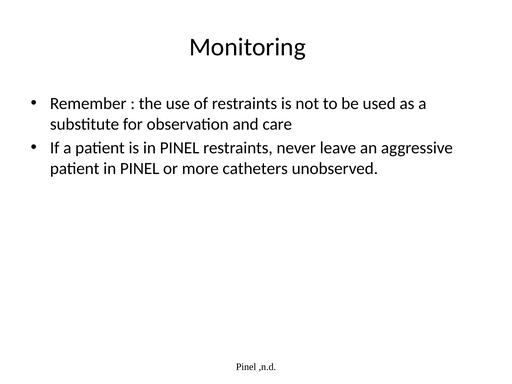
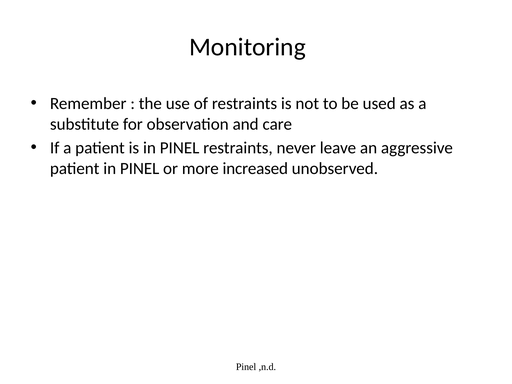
catheters: catheters -> increased (255, 168)
